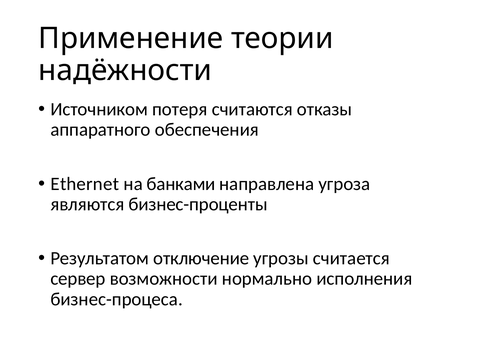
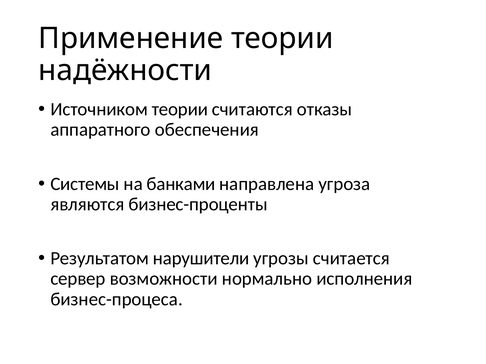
Источником потеря: потеря -> теории (180, 110)
Ethernet: Ethernet -> Системы (85, 184)
отключение: отключение -> нарушители (201, 259)
